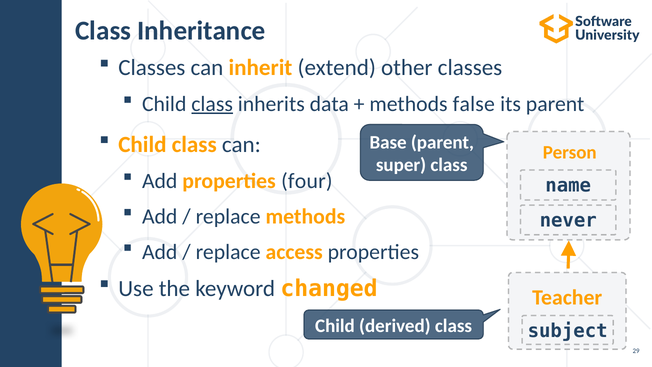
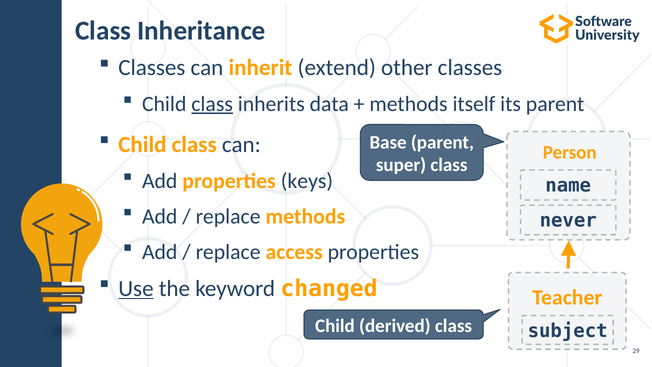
false: false -> itself (474, 104)
four: four -> keys (307, 181)
Use underline: none -> present (136, 288)
